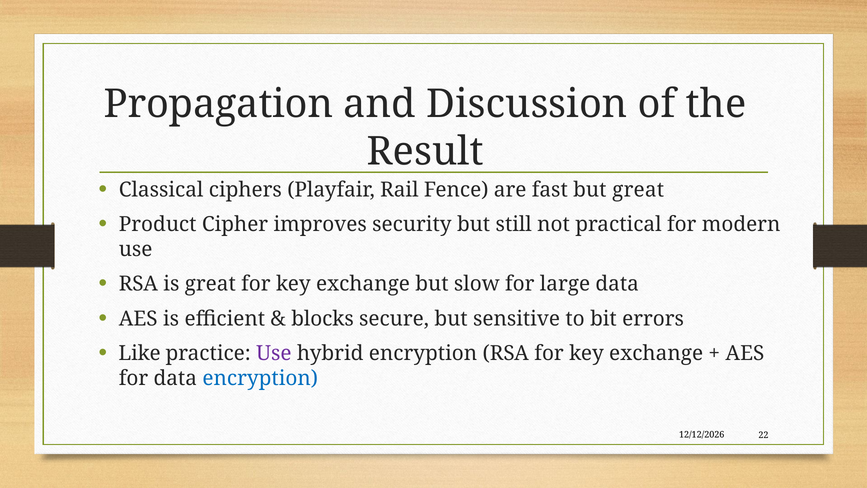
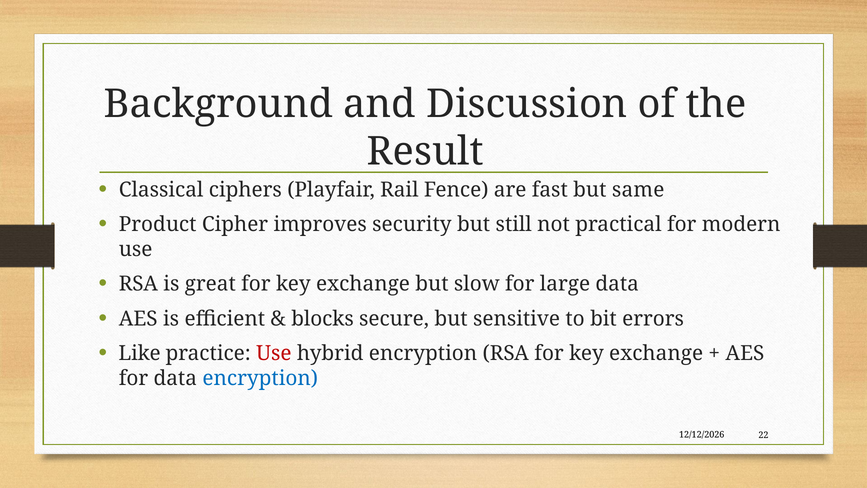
Propagation: Propagation -> Background (218, 104)
but great: great -> same (638, 190)
Use colour: purple -> red (274, 353)
